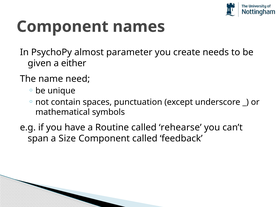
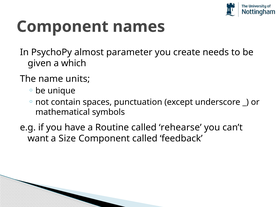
either: either -> which (74, 64)
need: need -> units (78, 79)
span: span -> want (38, 139)
